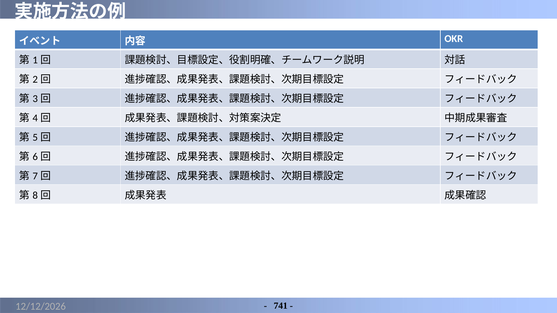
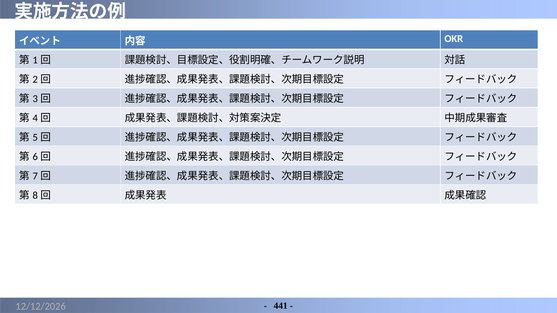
741: 741 -> 441 (281, 306)
